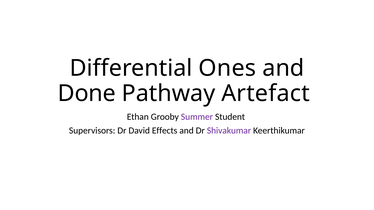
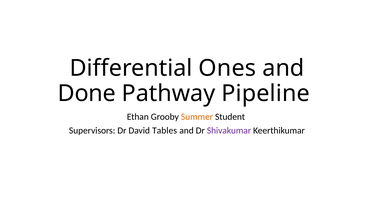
Artefact: Artefact -> Pipeline (266, 93)
Summer colour: purple -> orange (197, 117)
Effects: Effects -> Tables (165, 131)
